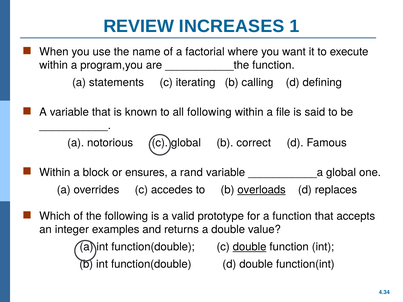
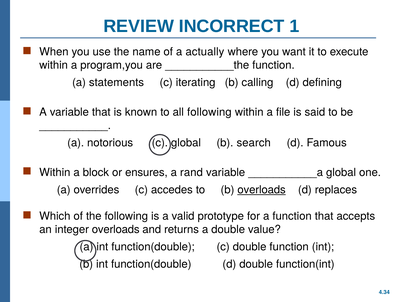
INCREASES: INCREASES -> INCORRECT (232, 26)
factorial: factorial -> actually (205, 52)
correct: correct -> search (254, 143)
integer examples: examples -> overloads (116, 230)
double underline: present -> none (250, 247)
